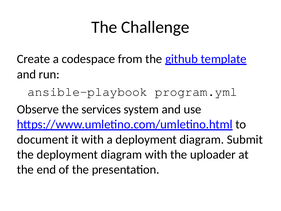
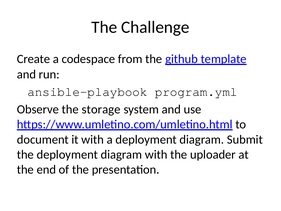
services: services -> storage (101, 109)
